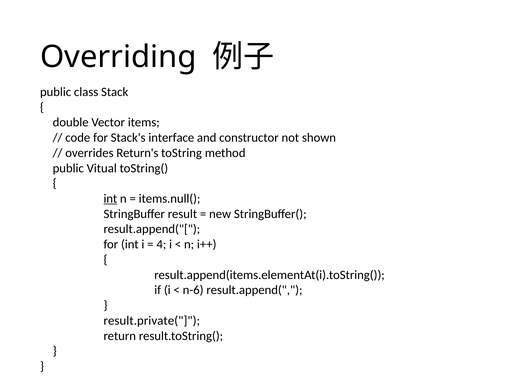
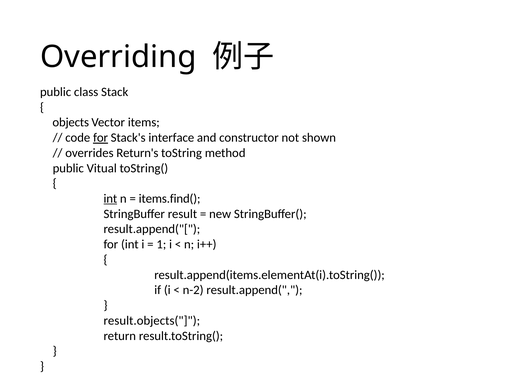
double: double -> objects (71, 122)
for underline: none -> present (101, 138)
items.null(: items.null( -> items.find( (170, 199)
4: 4 -> 1 (161, 244)
n-6: n-6 -> n-2 (193, 290)
result.private(: result.private( -> result.objects( (152, 321)
